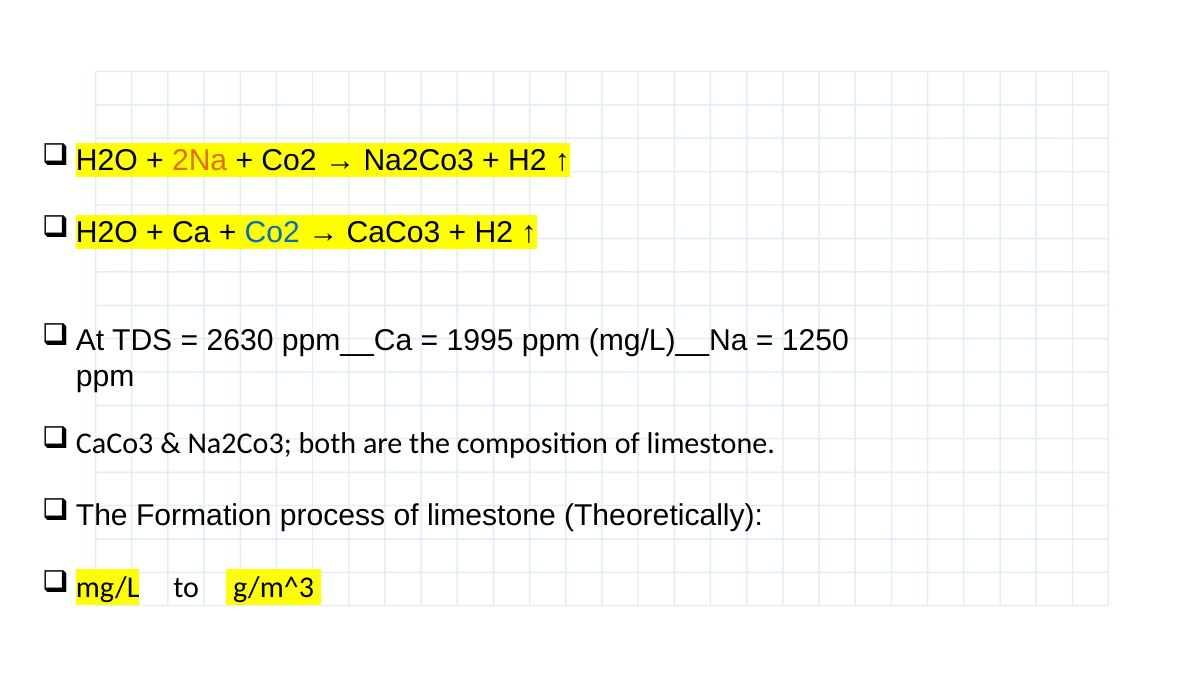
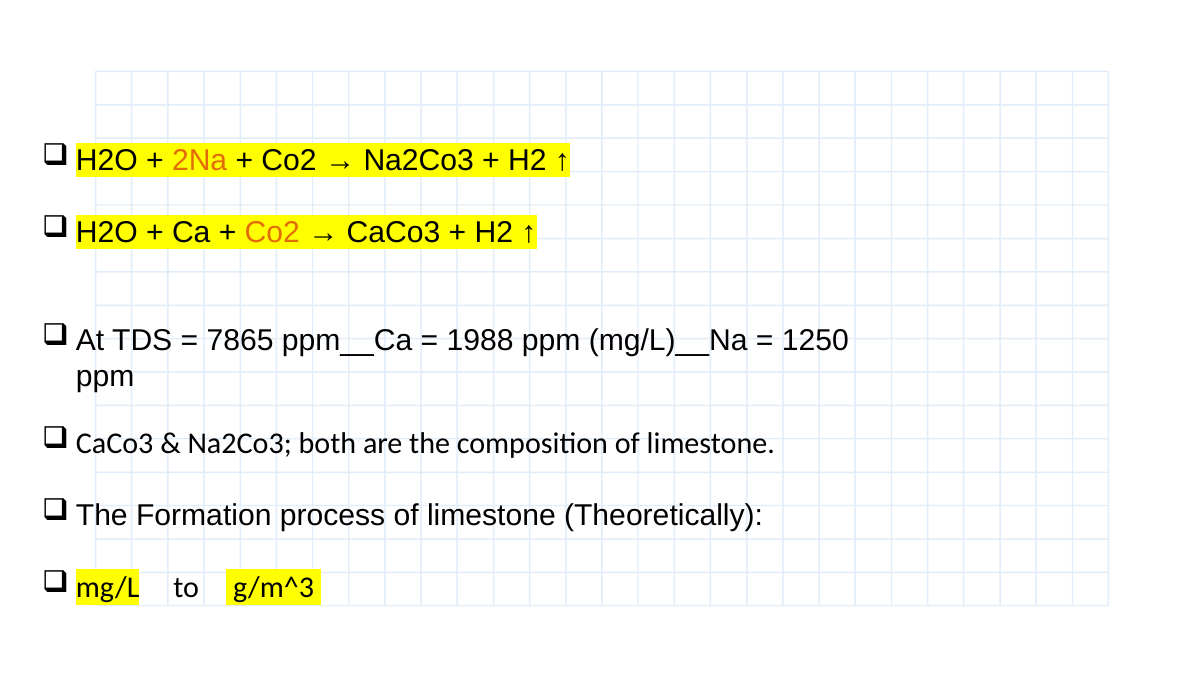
Co2 colour: blue -> orange (272, 233)
2630: 2630 -> 7865 (240, 341)
1995: 1995 -> 1988 (480, 341)
